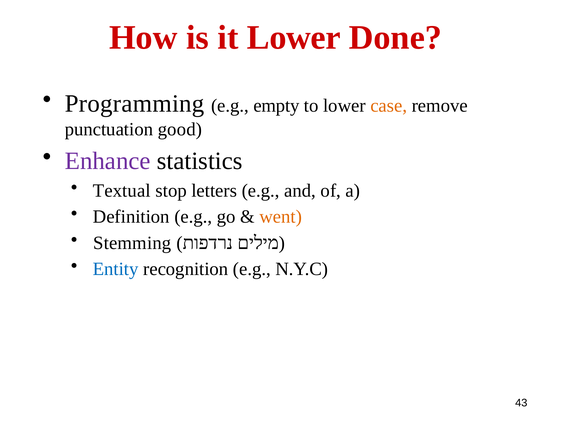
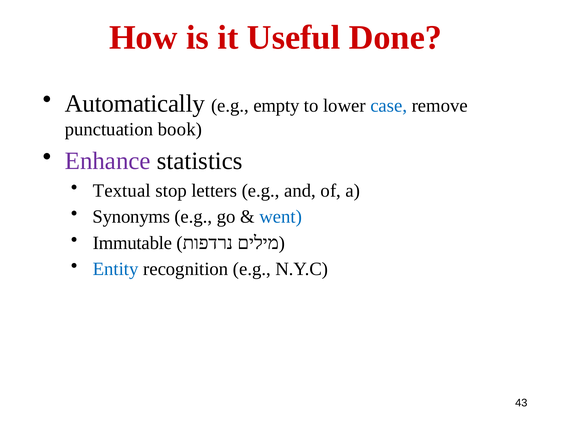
it Lower: Lower -> Useful (294, 37)
Programming: Programming -> Automatically (135, 104)
case colour: orange -> blue (389, 106)
good: good -> book (180, 129)
Definition: Definition -> Synonyms (131, 217)
went colour: orange -> blue (281, 217)
Stemming: Stemming -> Immutable (132, 243)
